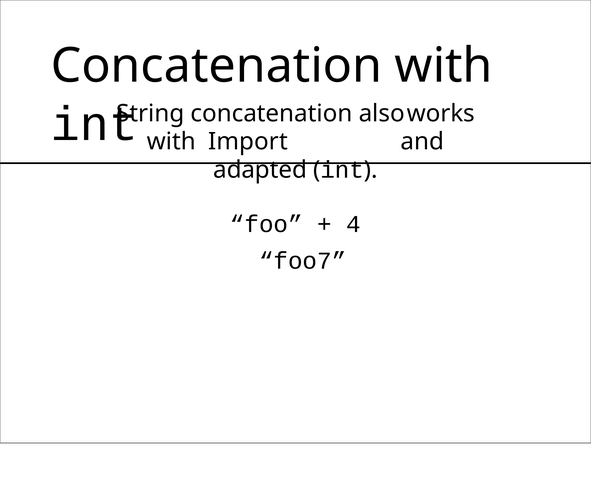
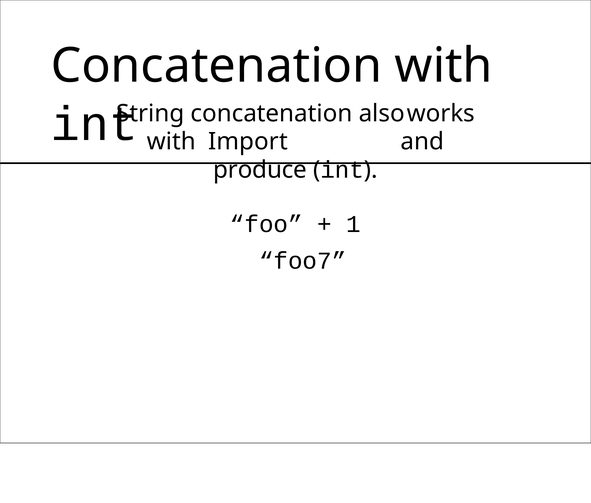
adapted: adapted -> produce (260, 170)
4: 4 -> 1 (353, 224)
